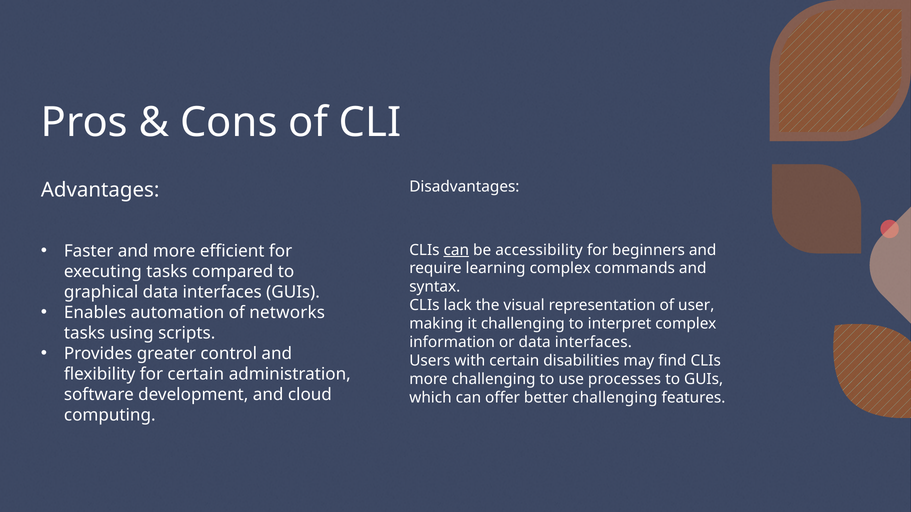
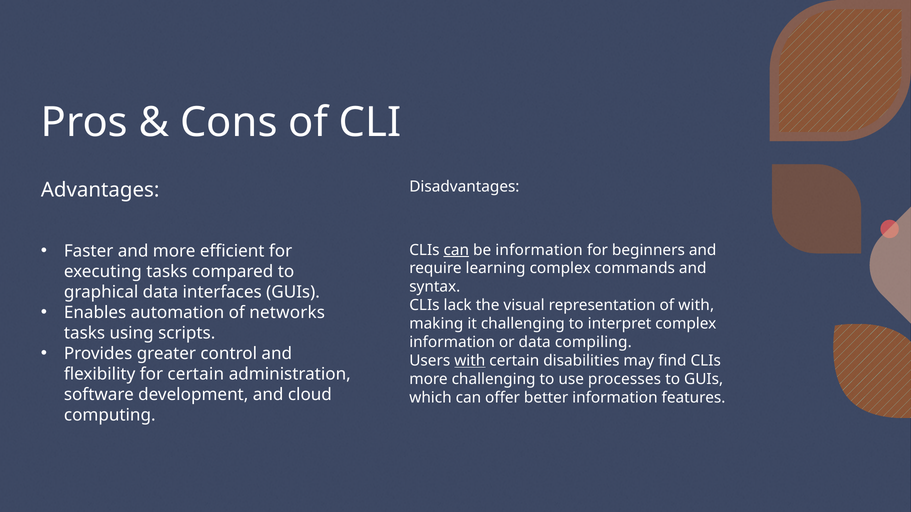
be accessibility: accessibility -> information (539, 250)
of user: user -> with (696, 306)
or data interfaces: interfaces -> compiling (593, 342)
with underline: none -> present (470, 361)
better challenging: challenging -> information (615, 398)
